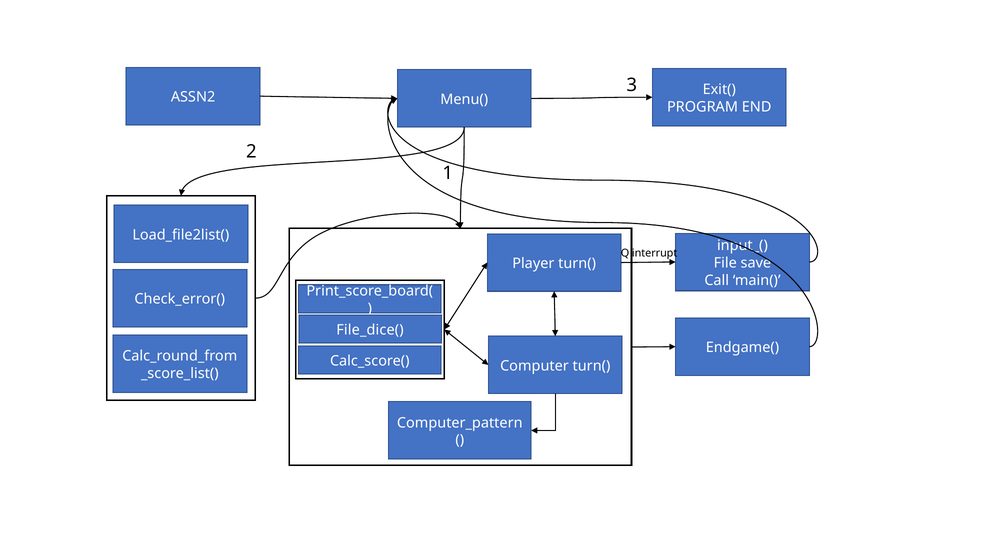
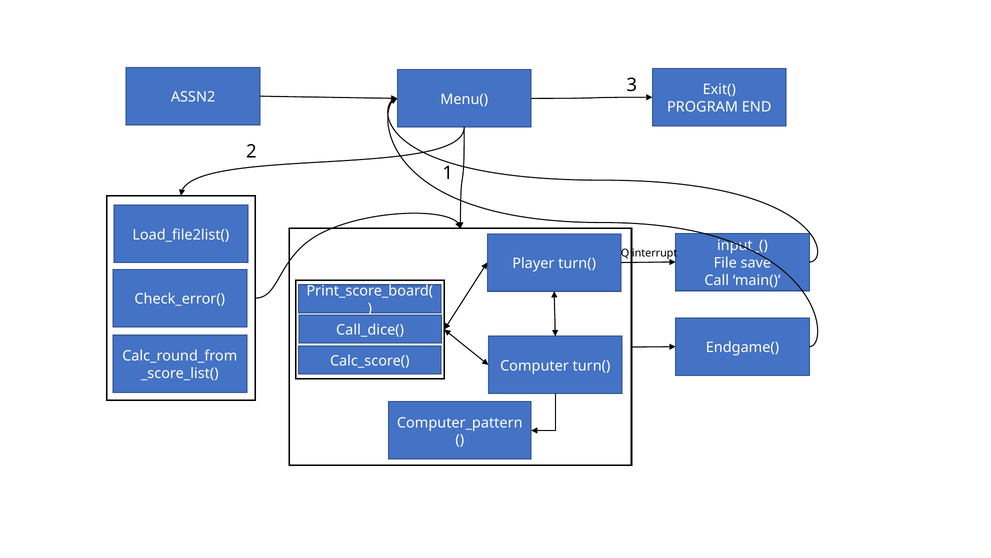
File_dice(: File_dice( -> Call_dice( (370, 330)
